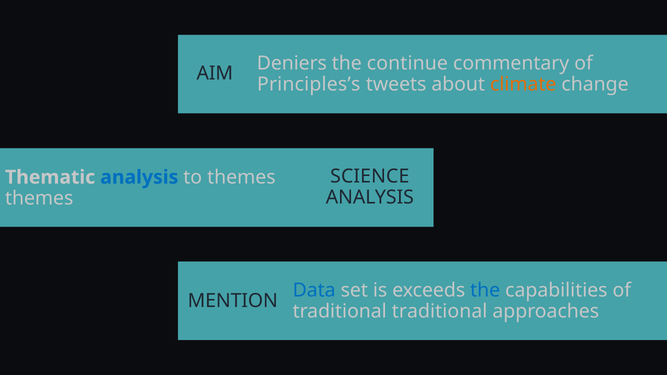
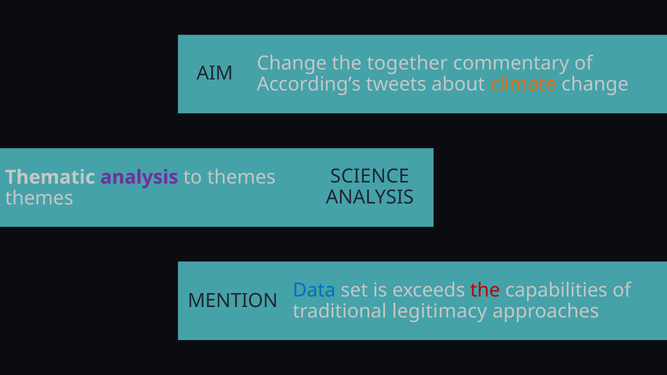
Deniers: Deniers -> Change (292, 64)
continue: continue -> together (407, 64)
Principles’s: Principles’s -> According’s (309, 85)
analysis colour: blue -> purple (139, 177)
the colour: blue -> red (485, 290)
traditional traditional: traditional -> legitimacy (440, 311)
